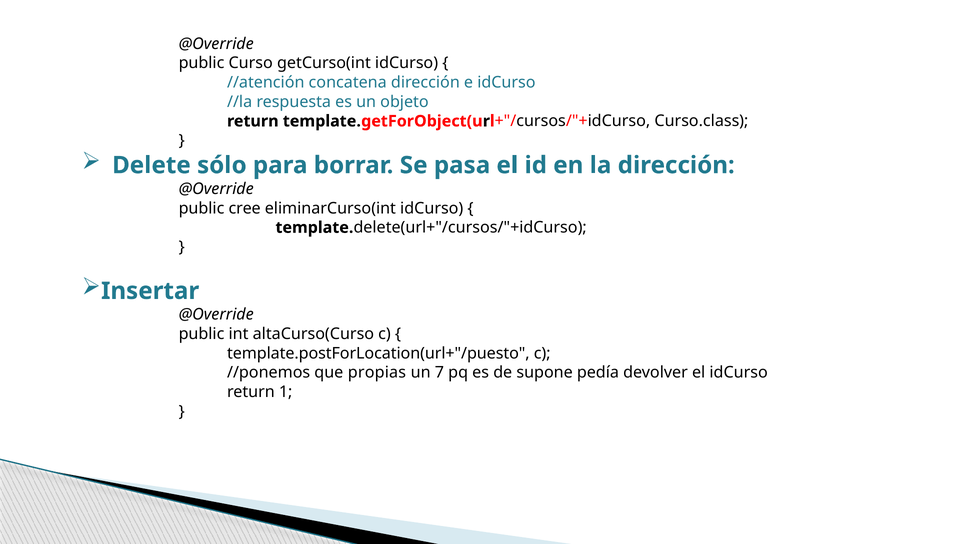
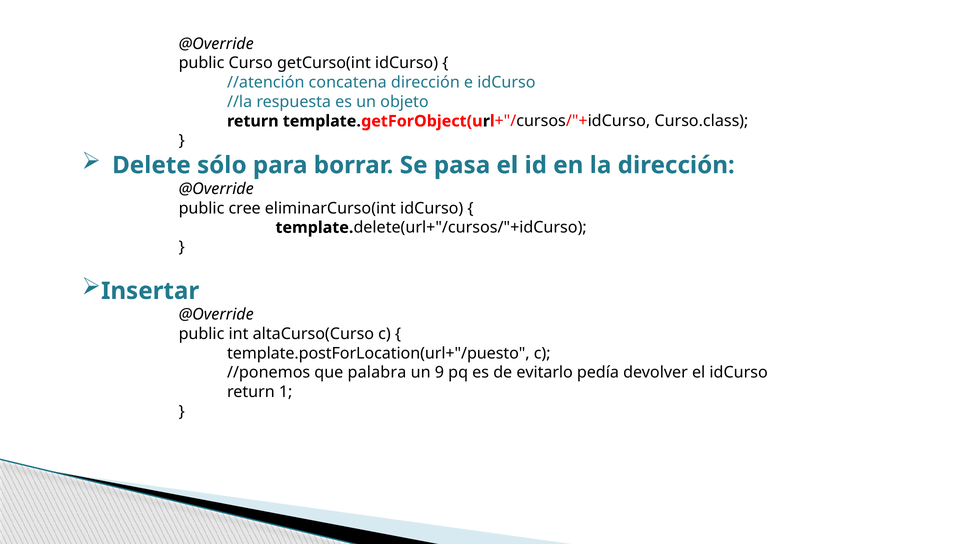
propias: propias -> palabra (377, 373)
7: 7 -> 9 (439, 373)
supone: supone -> evitarlo (545, 373)
